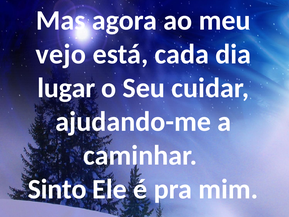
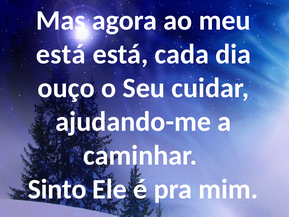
vejo: vejo -> está (61, 54)
lugar: lugar -> ouço (66, 88)
